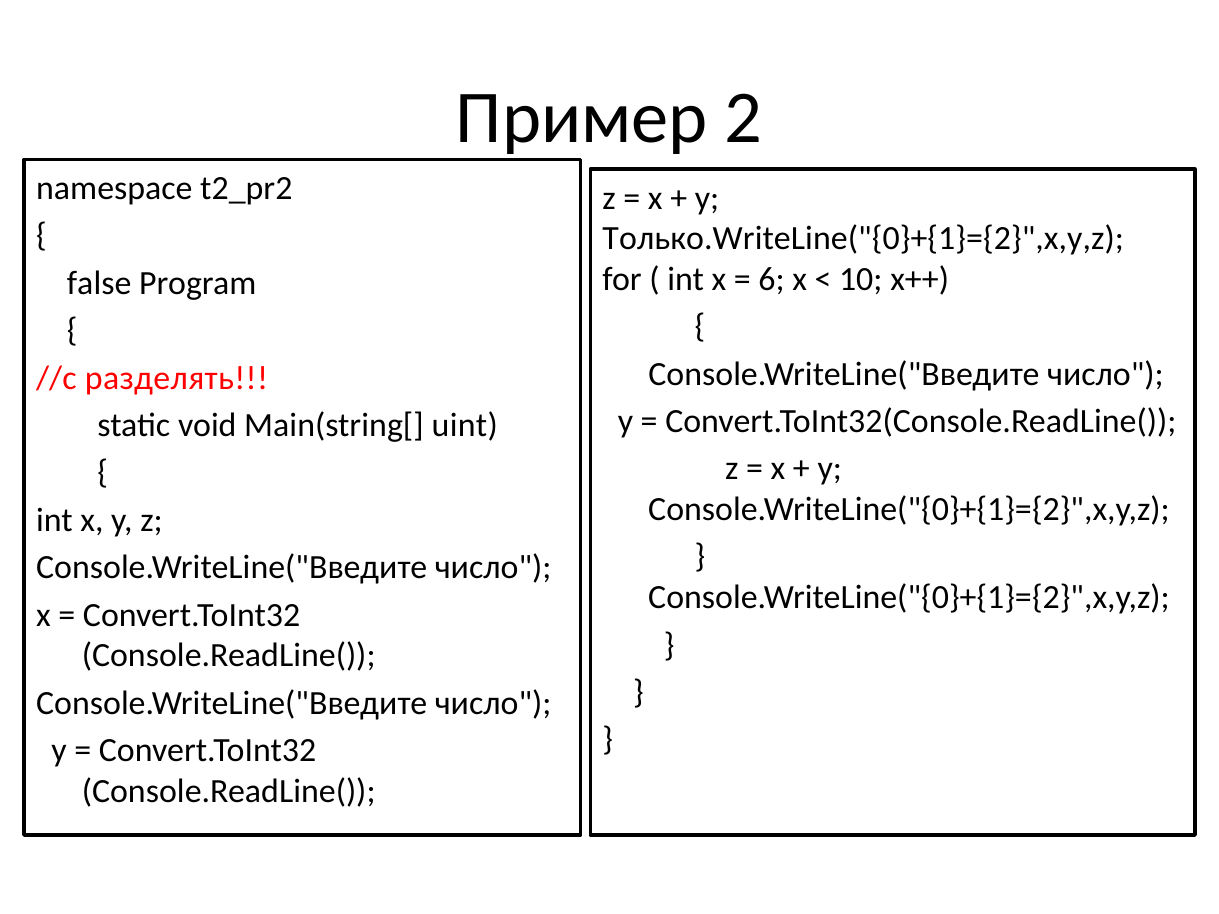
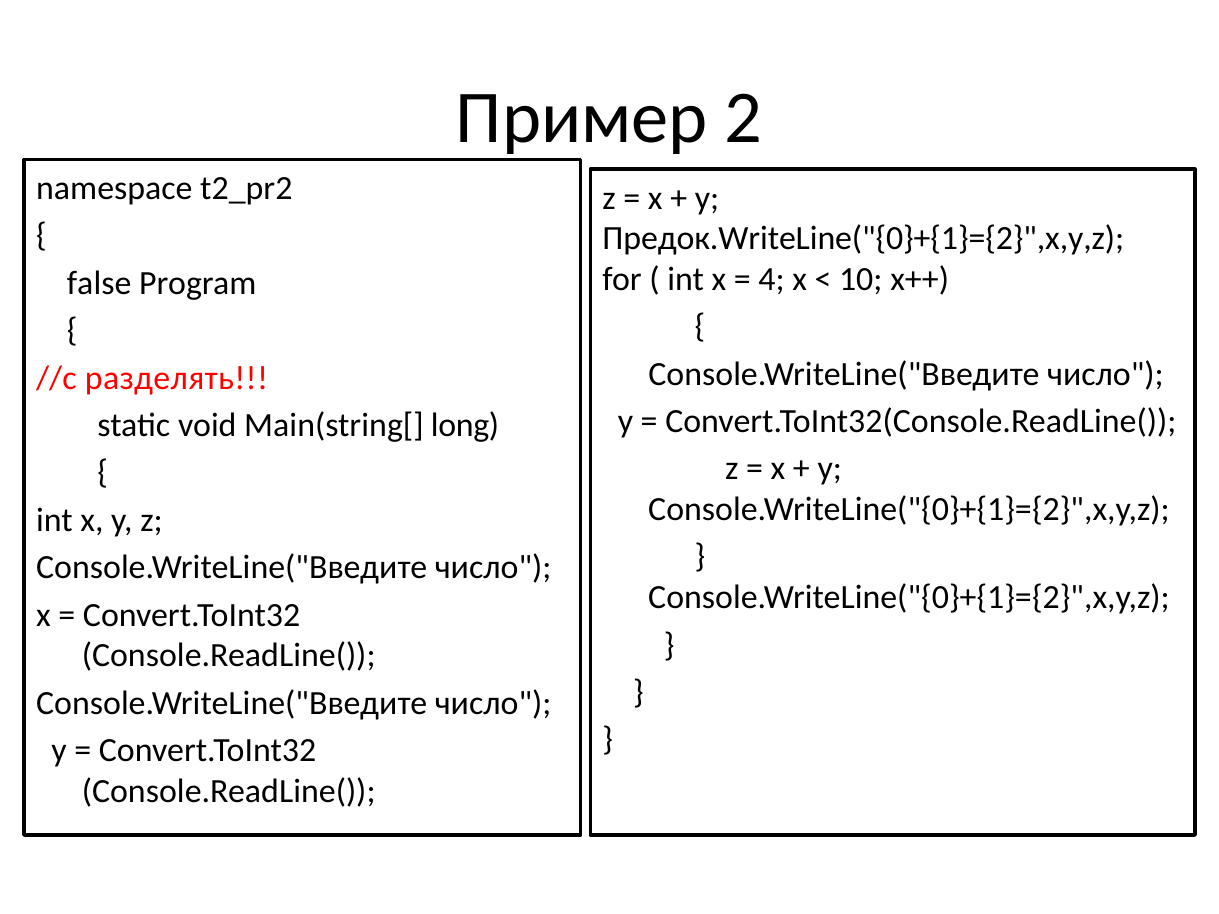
Только.WriteLine("{0}+{1}={2}",x,y,z: Только.WriteLine("{0}+{1}={2}",x,y,z -> Предок.WriteLine("{0}+{1}={2}",x,y,z (863, 239)
6: 6 -> 4 (772, 279)
uint: uint -> long (465, 425)
